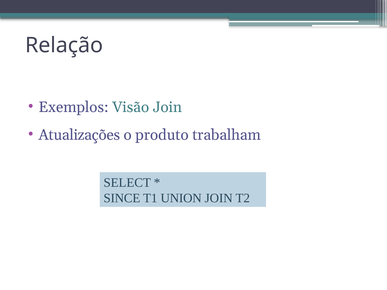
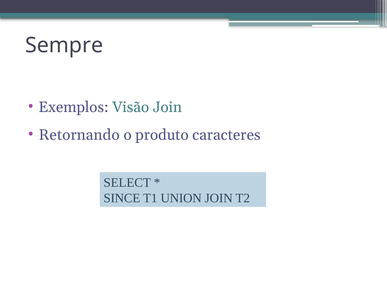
Relação: Relação -> Sempre (64, 45)
Atualizações: Atualizações -> Retornando (79, 135)
trabalham: trabalham -> caracteres (226, 135)
